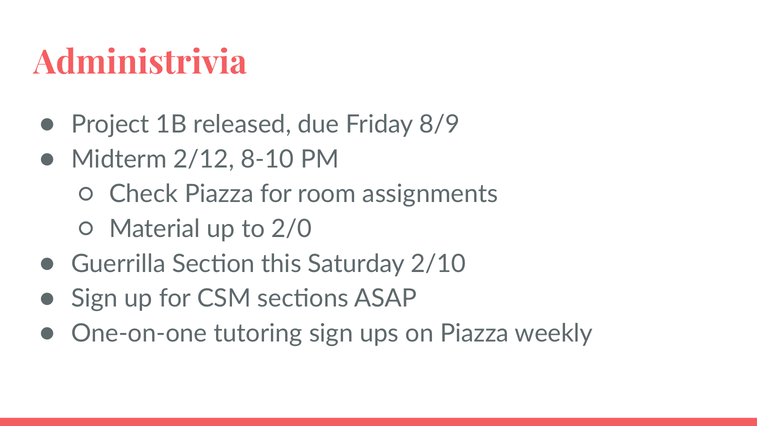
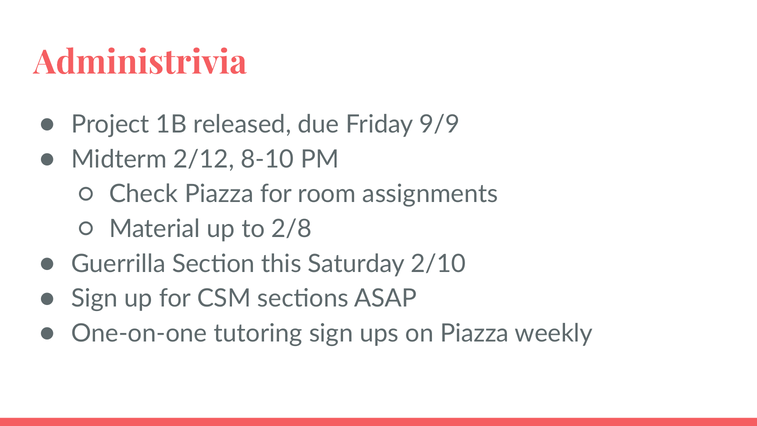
8/9: 8/9 -> 9/9 (440, 124)
2/0: 2/0 -> 2/8 (292, 229)
